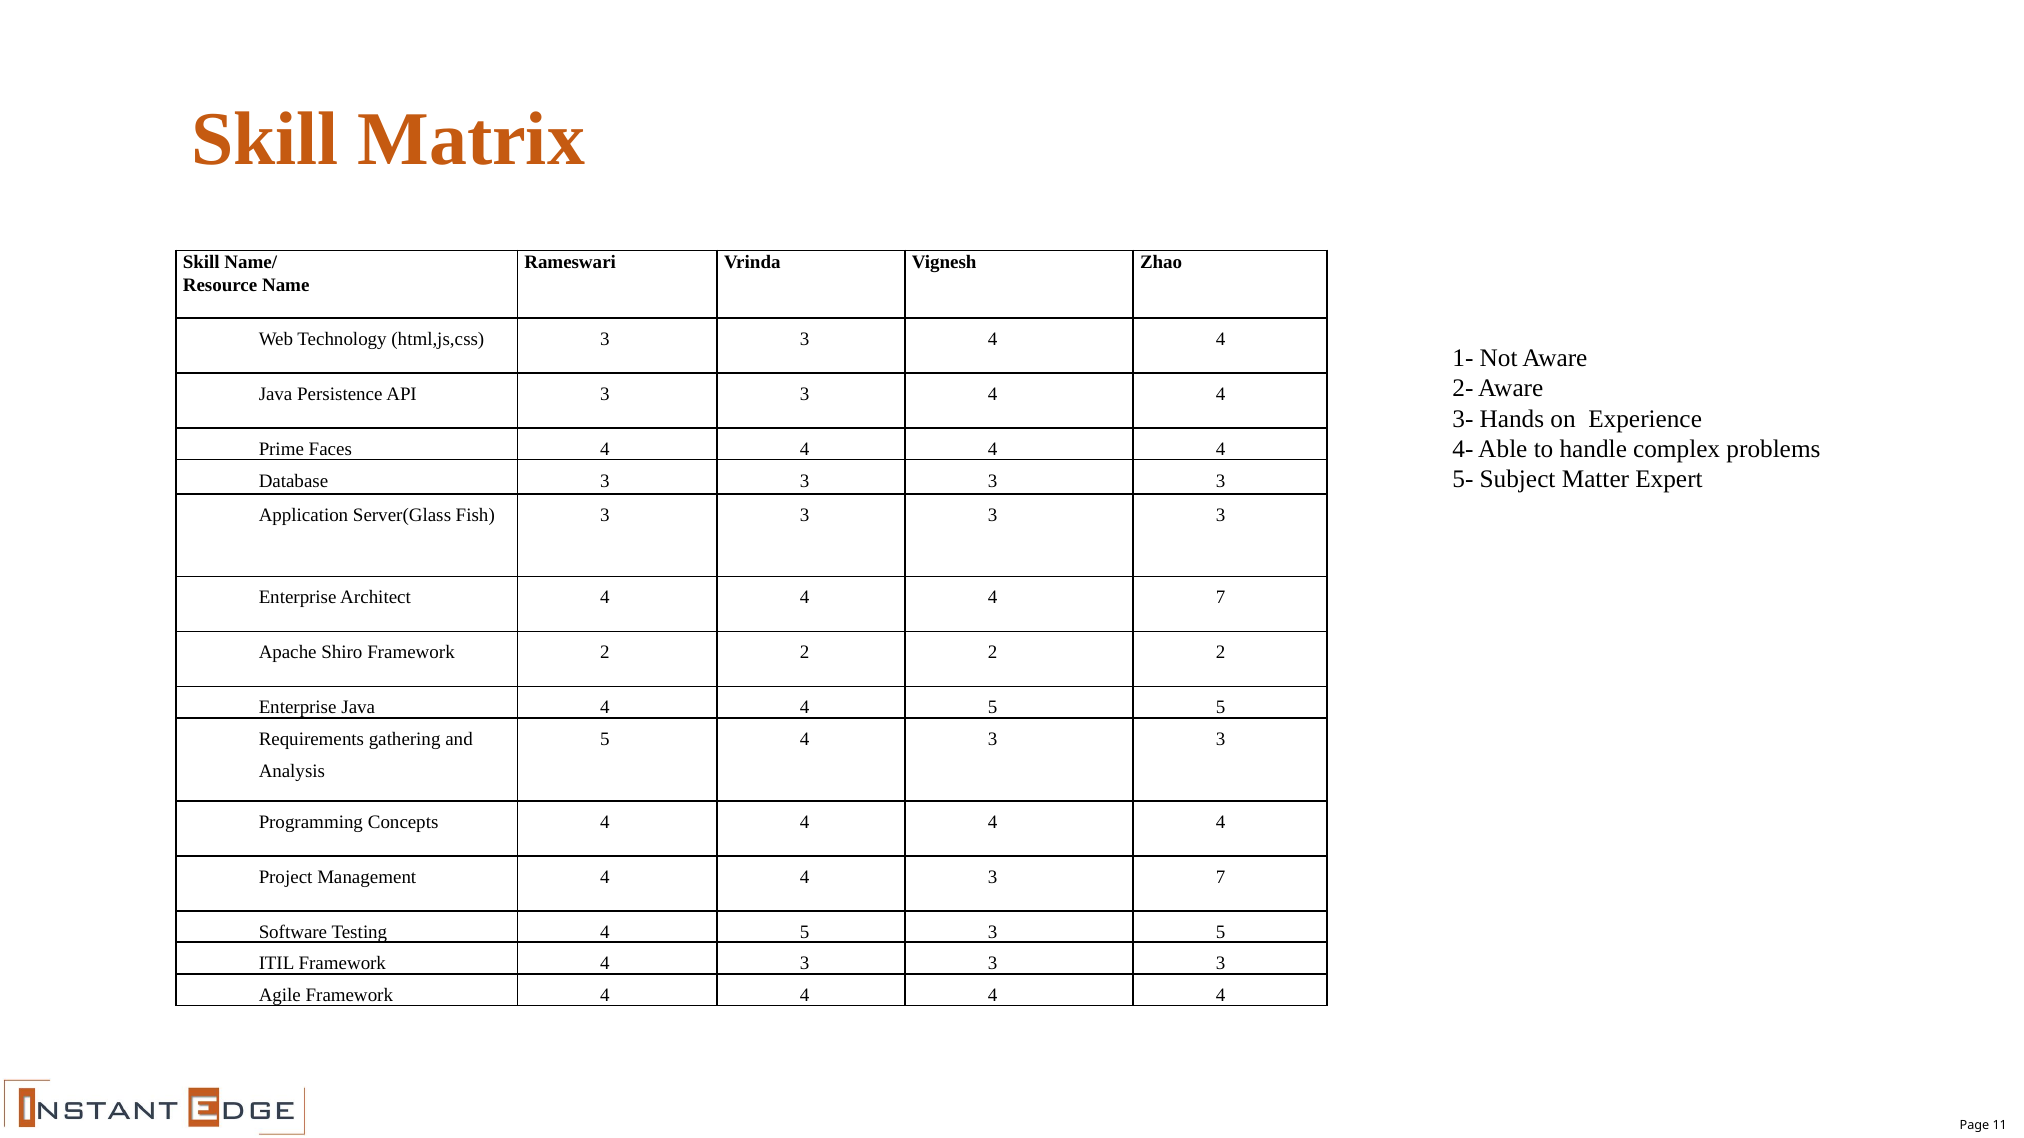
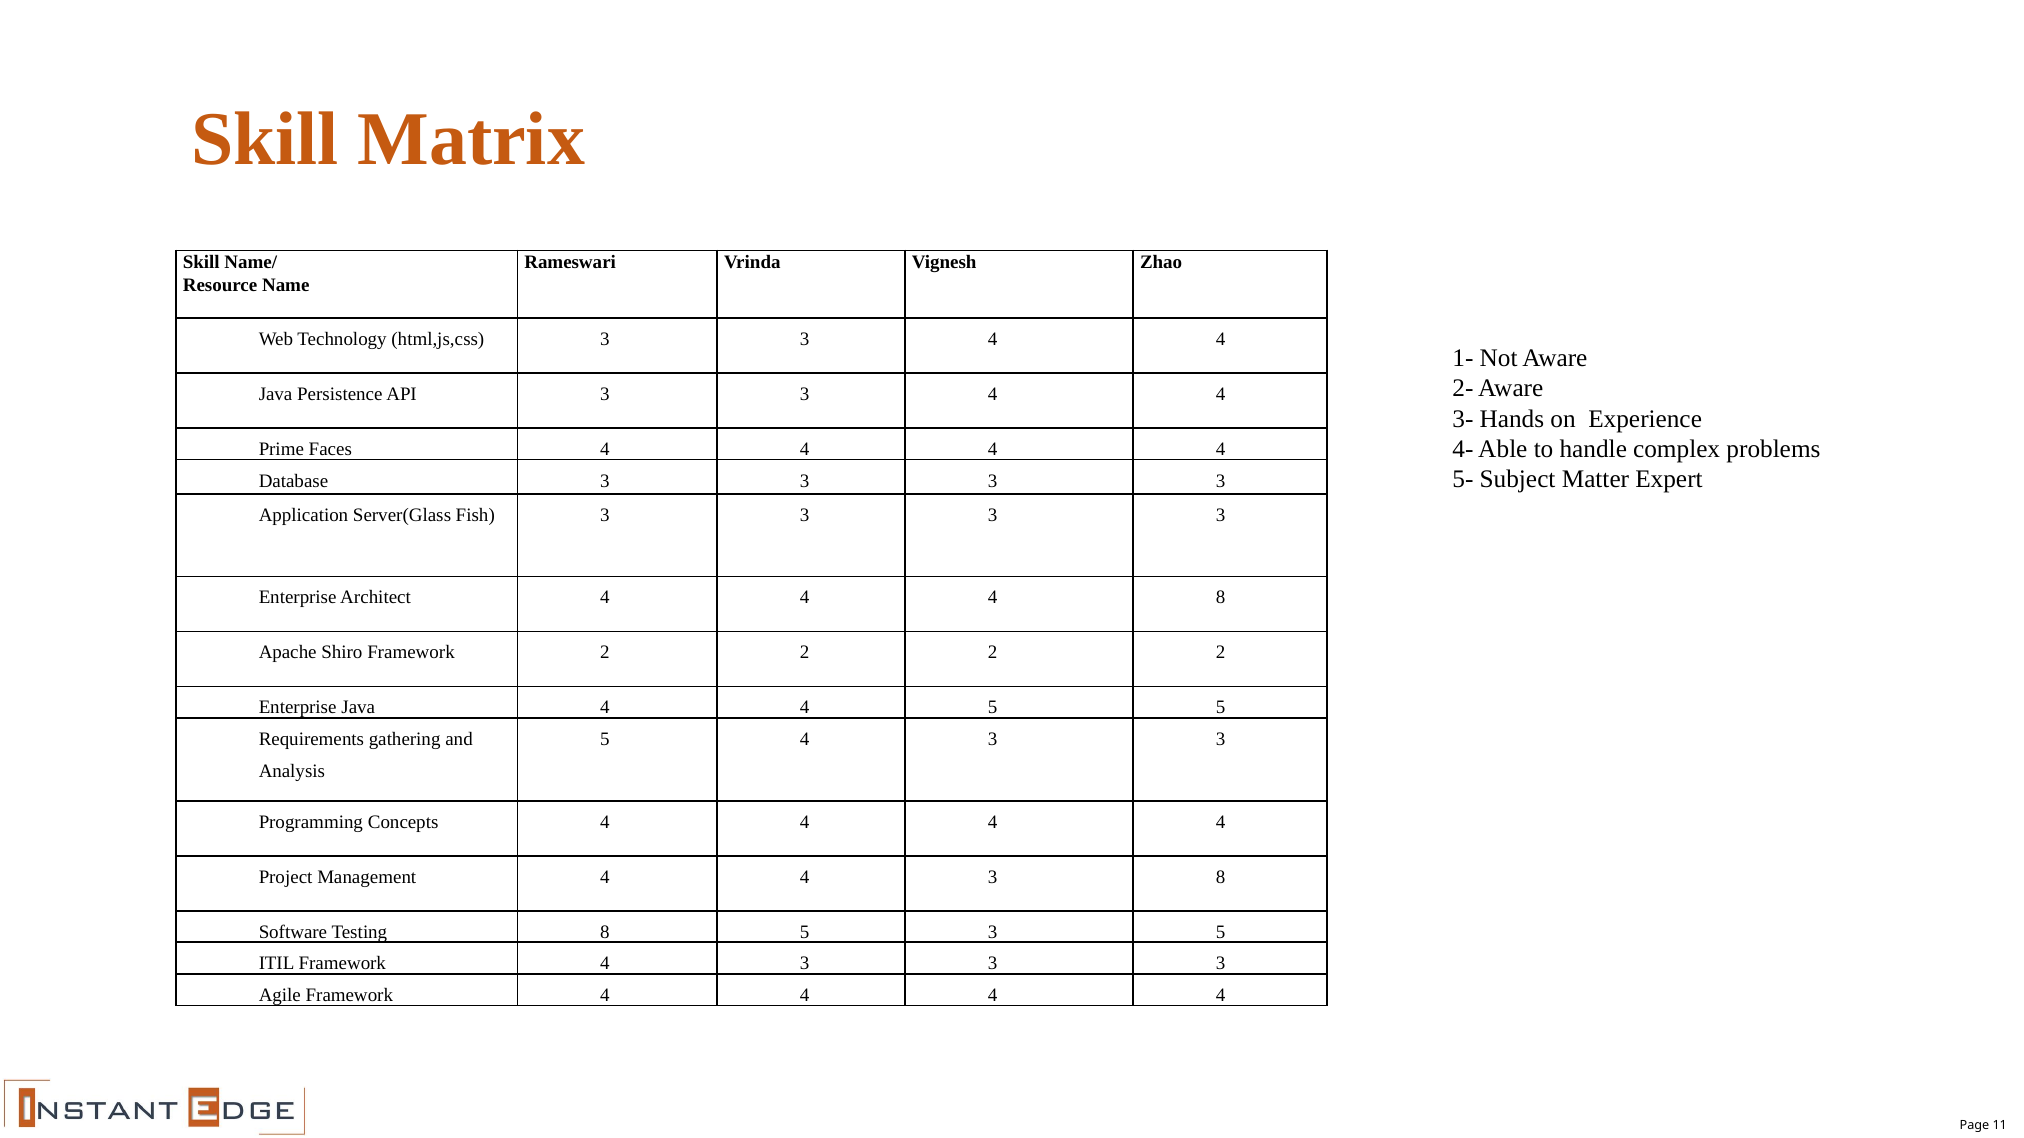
4 7: 7 -> 8 (1221, 598)
3 7: 7 -> 8 (1221, 877)
Testing 4: 4 -> 8 (605, 932)
